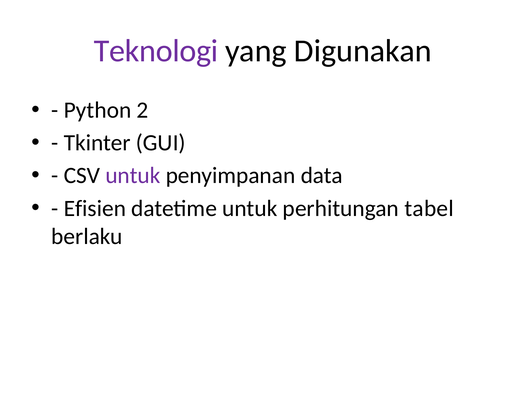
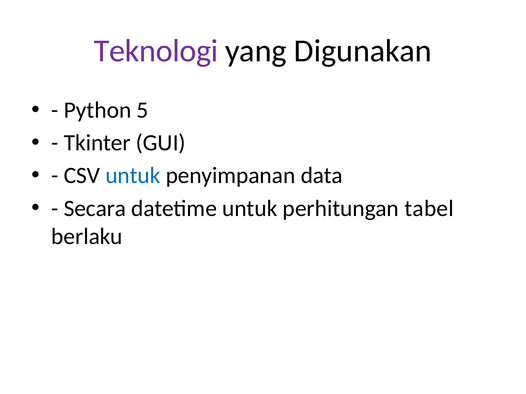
2: 2 -> 5 (143, 110)
untuk colour: purple -> blue (133, 176)
Efisien: Efisien -> Secara (95, 209)
